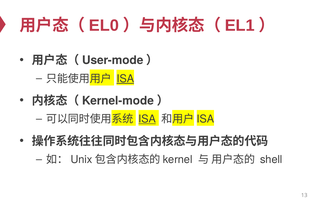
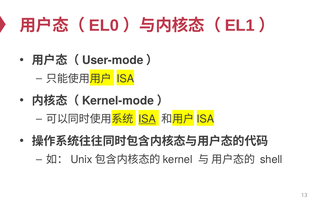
ISA underline: present -> none (125, 78)
